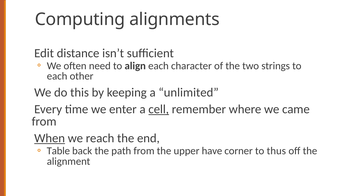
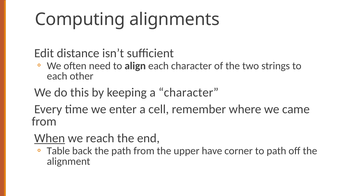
a unlimited: unlimited -> character (189, 93)
cell underline: present -> none (159, 110)
to thus: thus -> path (276, 151)
